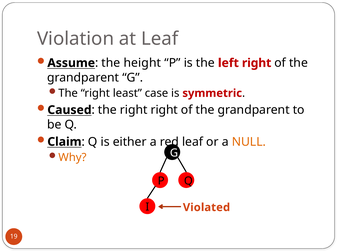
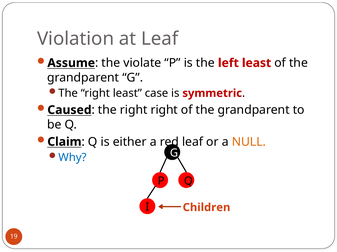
height: height -> violate (142, 63)
left right: right -> least (257, 63)
Why colour: orange -> blue (72, 158)
Violated: Violated -> Children (207, 208)
